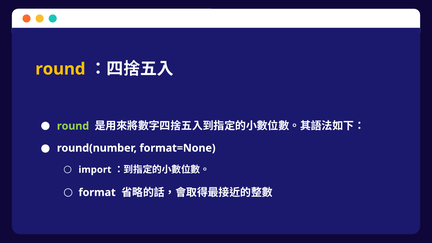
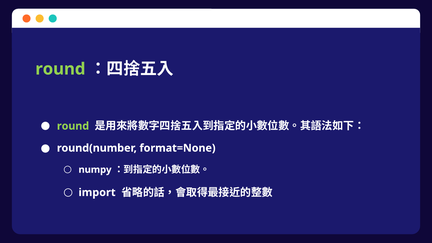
round colour: yellow -> light green (60, 69)
import: import -> numpy (95, 170)
format: format -> import (97, 192)
